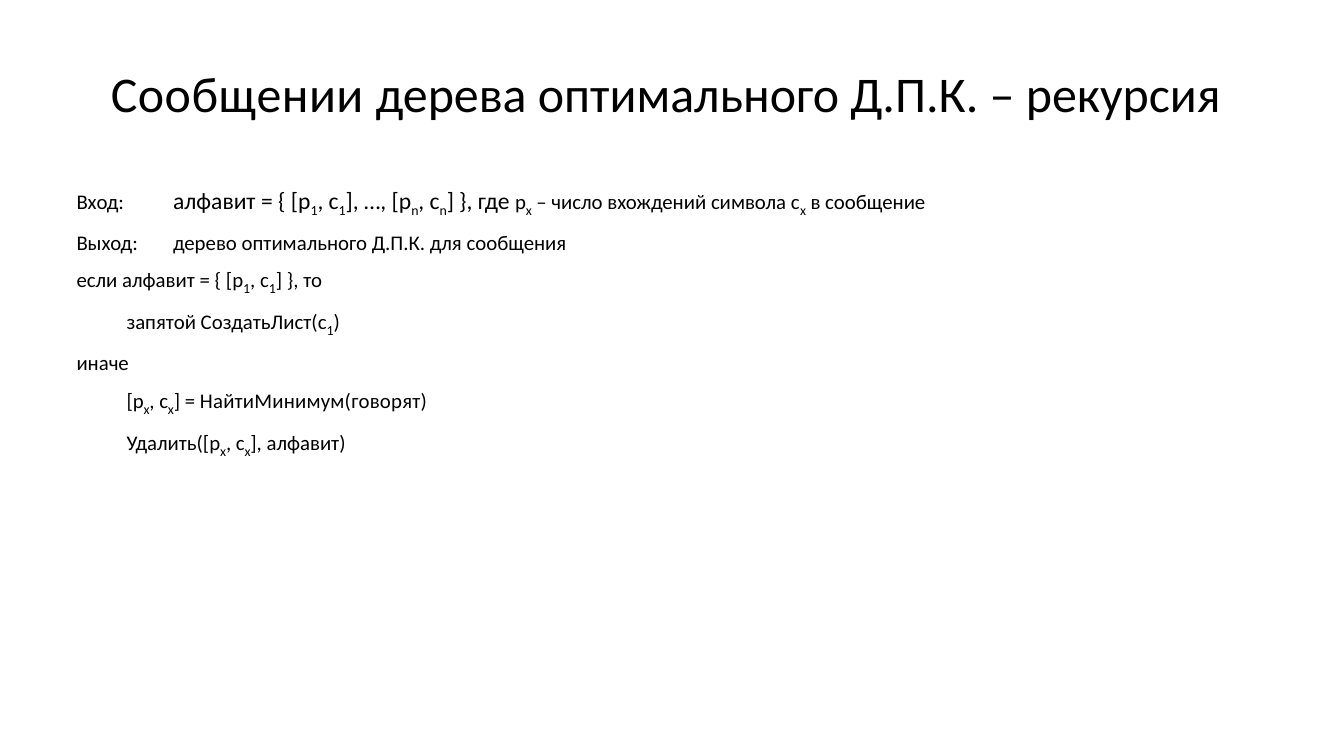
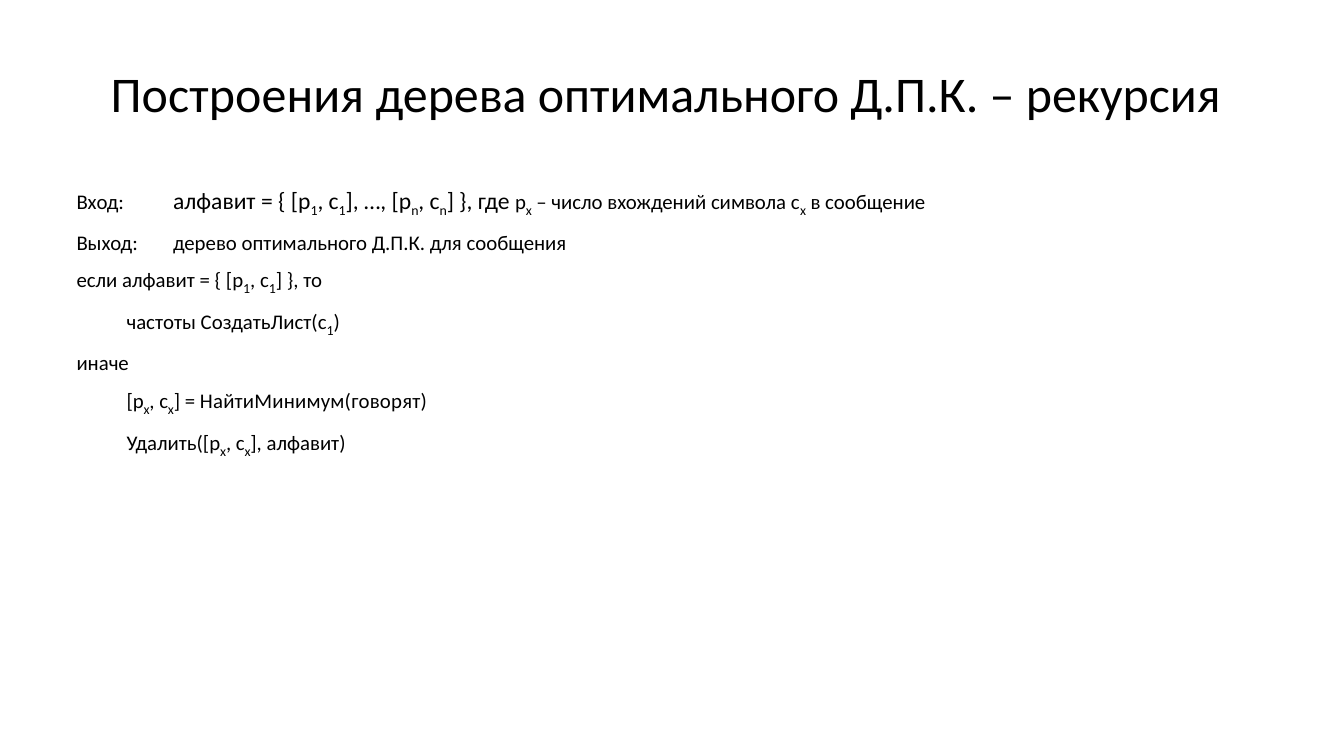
Сообщении: Сообщении -> Построения (237, 96)
запятой: запятой -> частоты (161, 323)
